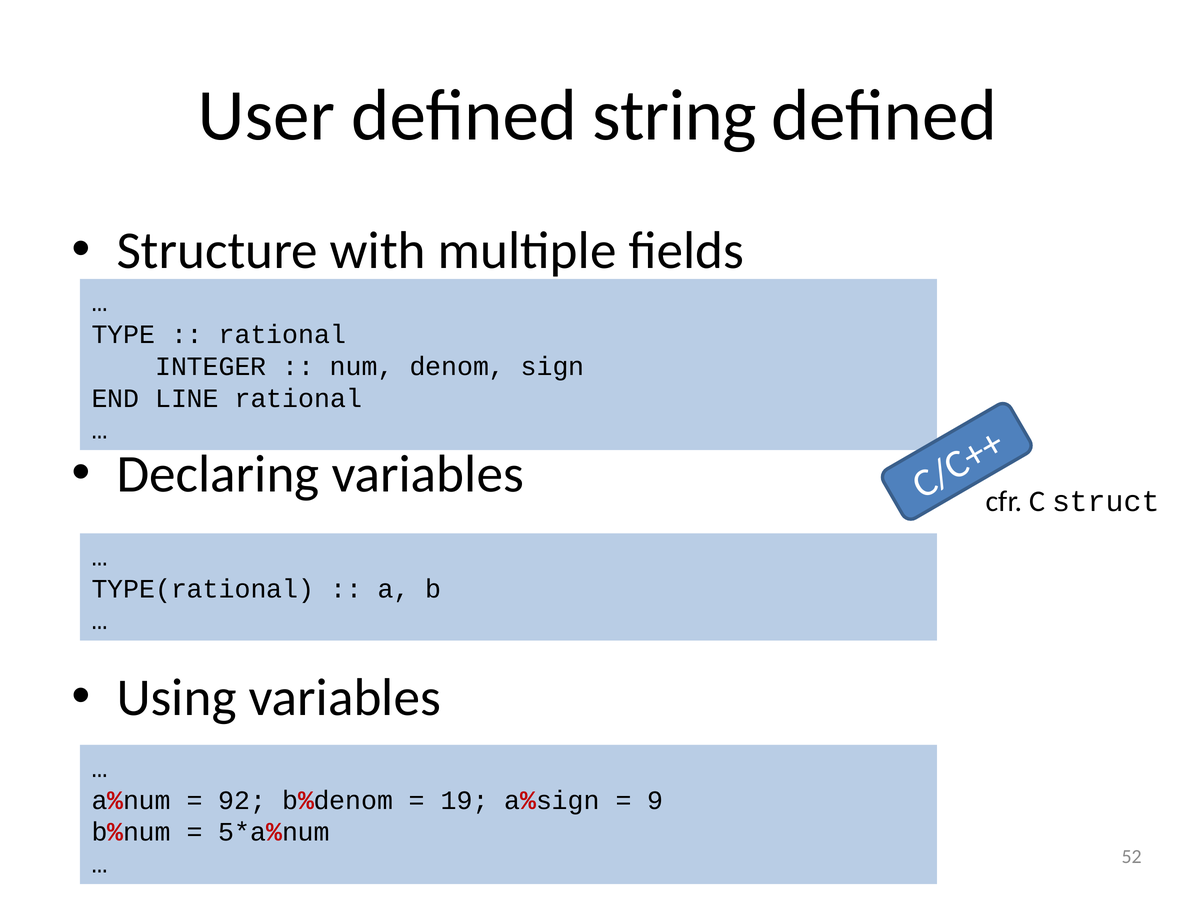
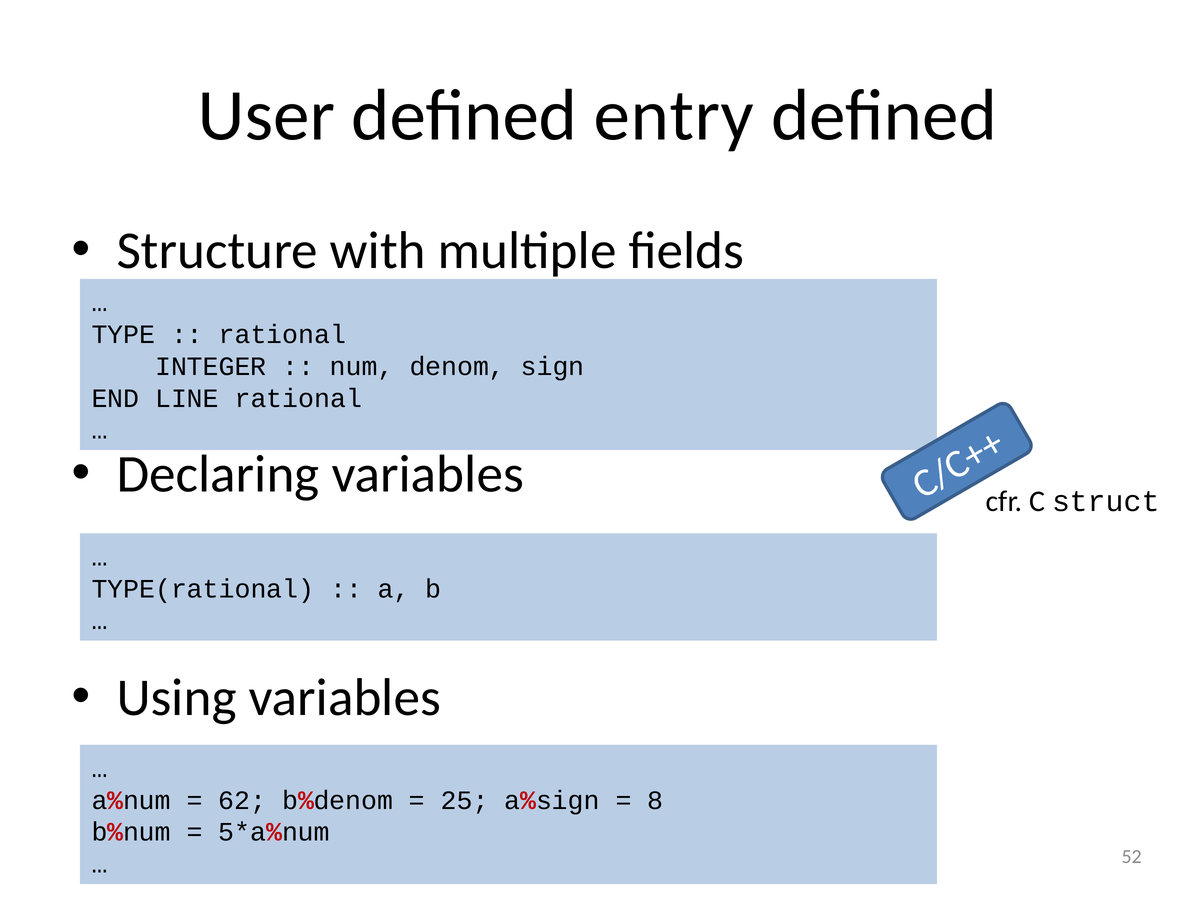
string: string -> entry (674, 116)
92: 92 -> 62 (242, 800)
19: 19 -> 25 (465, 800)
9: 9 -> 8 (655, 800)
